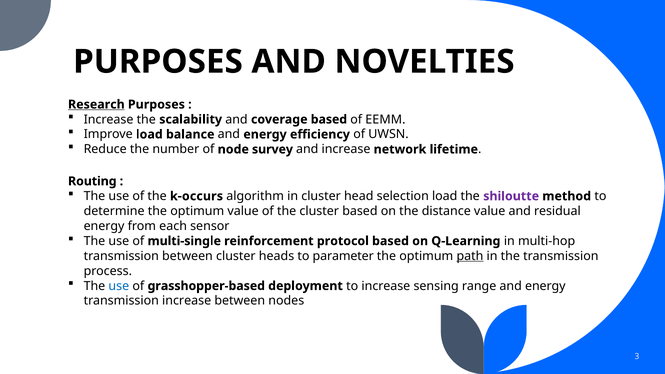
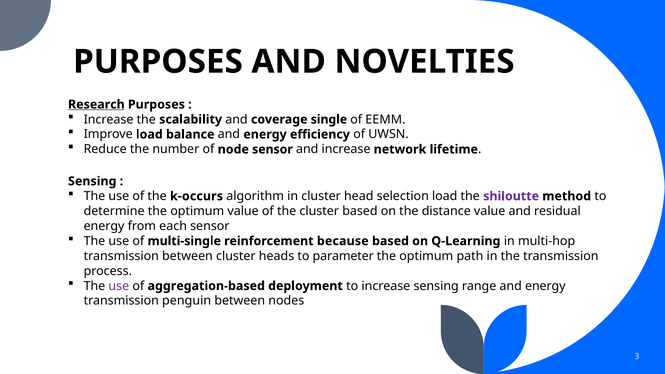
coverage based: based -> single (329, 119)
node survey: survey -> sensor (272, 149)
Routing: Routing -> Sensing (92, 181)
protocol: protocol -> because (343, 241)
path underline: present -> none (470, 256)
use colour: blue -> purple (119, 286)
grasshopper-based: grasshopper-based -> aggregation-based (206, 286)
transmission increase: increase -> penguin (187, 301)
